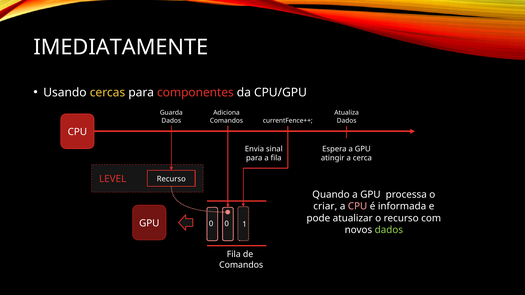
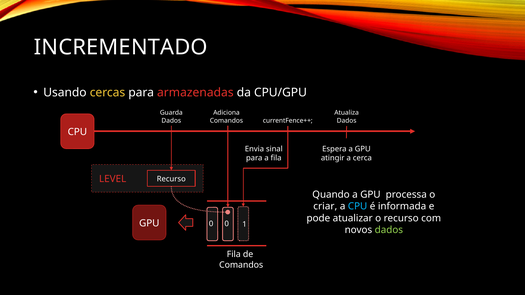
IMEDIATAMENTE: IMEDIATAMENTE -> INCREMENTADO (121, 47)
componentes: componentes -> armazenadas (195, 93)
CPU colour: pink -> light blue (358, 207)
